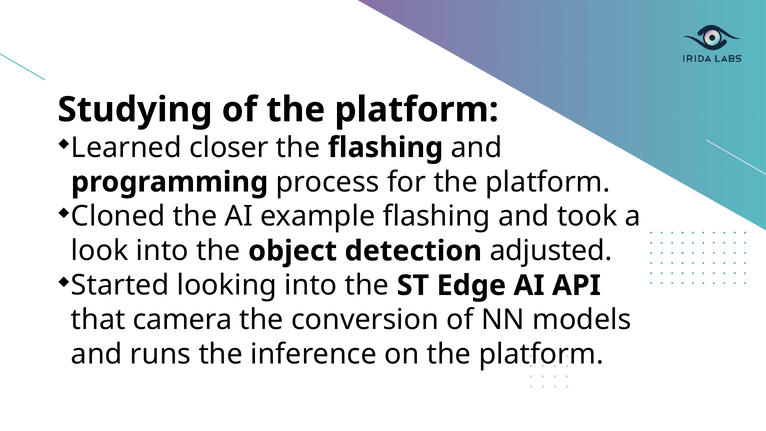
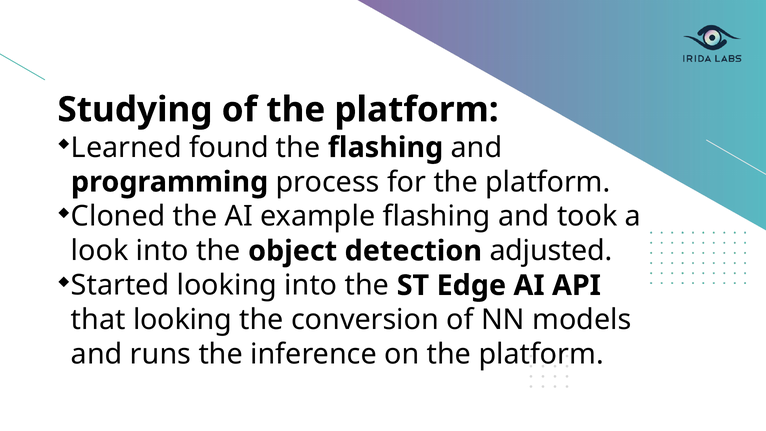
closer: closer -> found (229, 148)
that camera: camera -> looking (183, 320)
